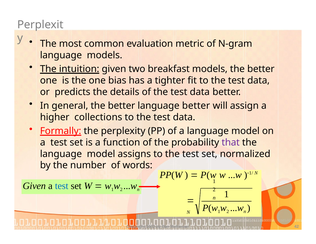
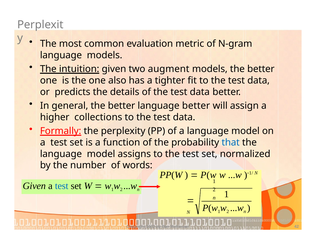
breakfast: breakfast -> augment (169, 69)
bias: bias -> also (117, 80)
that colour: purple -> blue (231, 142)
